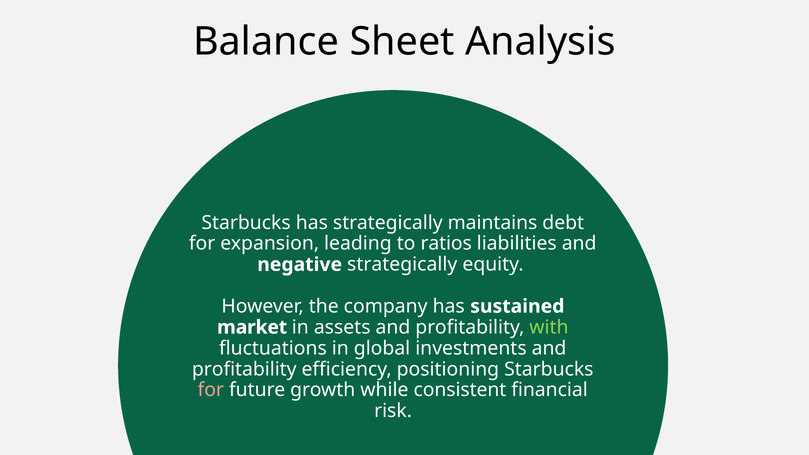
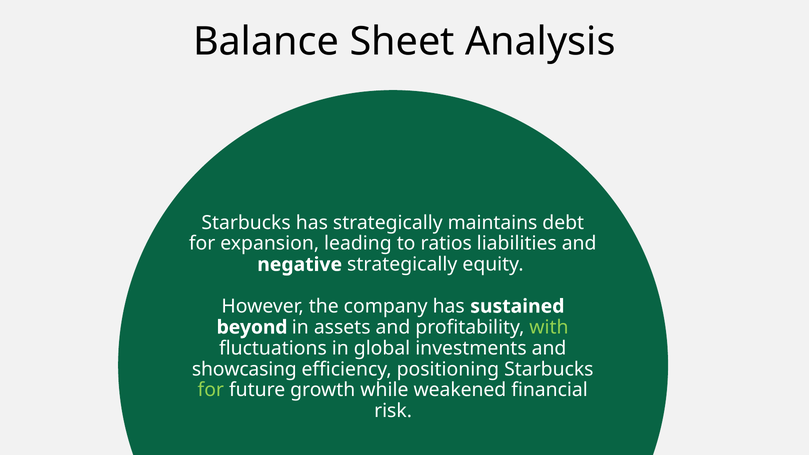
market: market -> beyond (252, 327)
profitability: profitability -> showcasing (244, 369)
for colour: pink -> light green (211, 390)
consistent: consistent -> weakened (460, 390)
